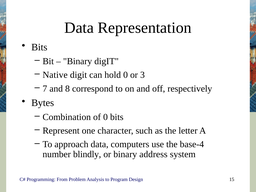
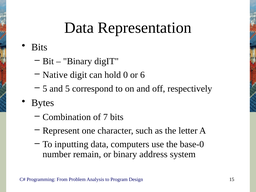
3: 3 -> 6 (142, 75)
7: 7 -> 5 (45, 89)
and 8: 8 -> 5 (67, 89)
of 0: 0 -> 7 (105, 117)
approach: approach -> inputting (71, 144)
base-4: base-4 -> base-0 (192, 144)
blindly: blindly -> remain (87, 154)
